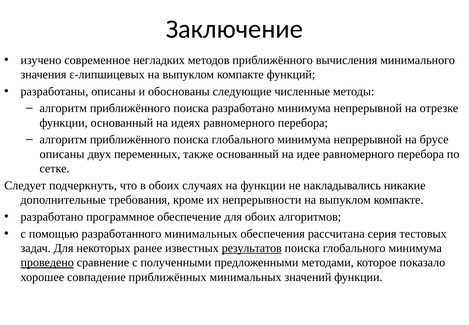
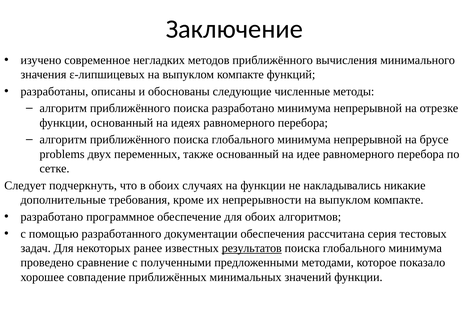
описаны: описаны -> problems (62, 154)
разработанного минимальных: минимальных -> документации (201, 233)
проведено underline: present -> none (47, 262)
